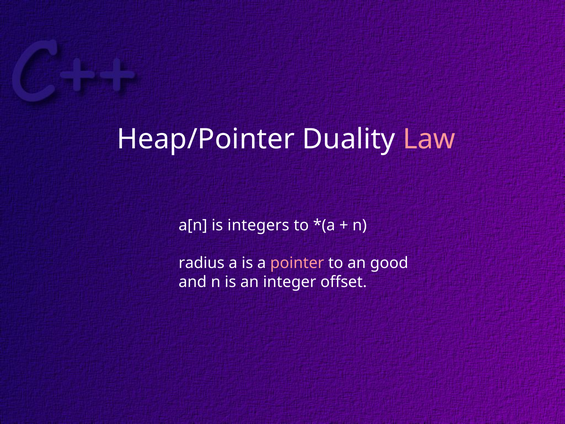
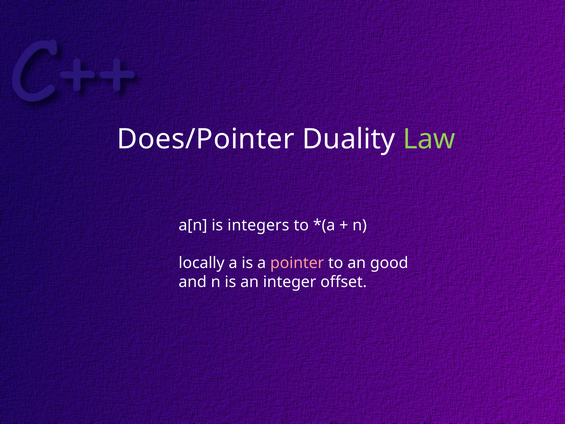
Heap/Pointer: Heap/Pointer -> Does/Pointer (206, 139)
Law colour: pink -> light green (429, 139)
radius: radius -> locally (202, 263)
